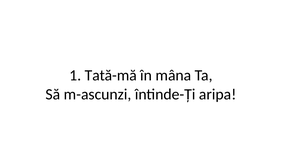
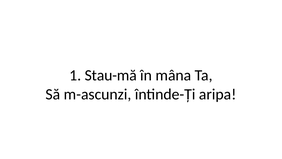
Tată-mă: Tată-mă -> Stau-mă (111, 75)
